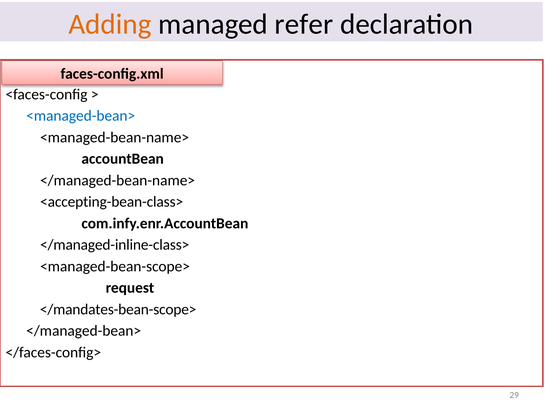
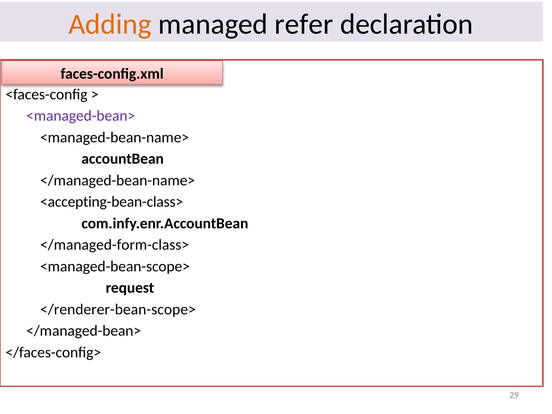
<managed-bean> colour: blue -> purple (81, 116)
</managed-inline-class>: </managed-inline-class> -> </managed-form-class> (115, 245)
</mandates-bean-scope>: </mandates-bean-scope> -> </renderer-bean-scope> (118, 309)
